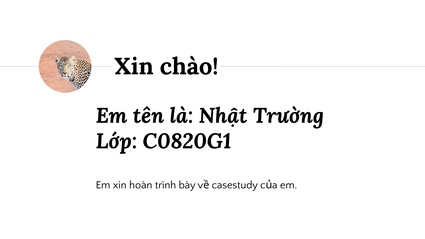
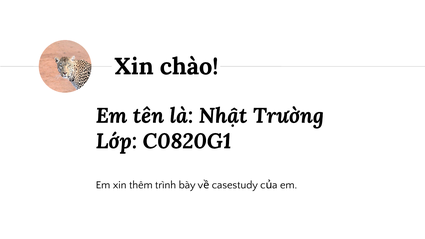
hoàn: hoàn -> thêm (141, 185)
